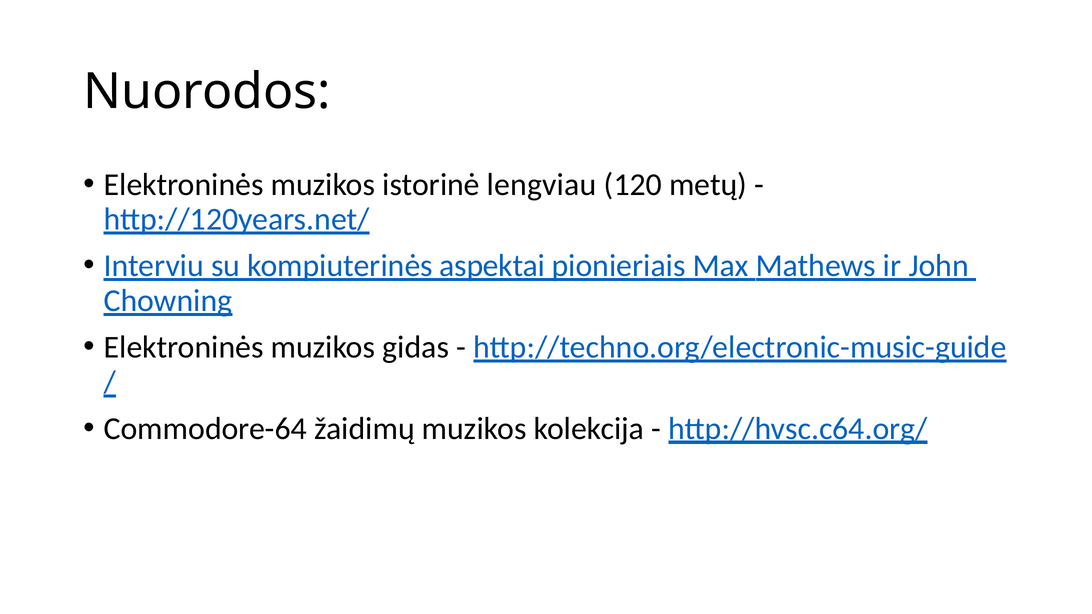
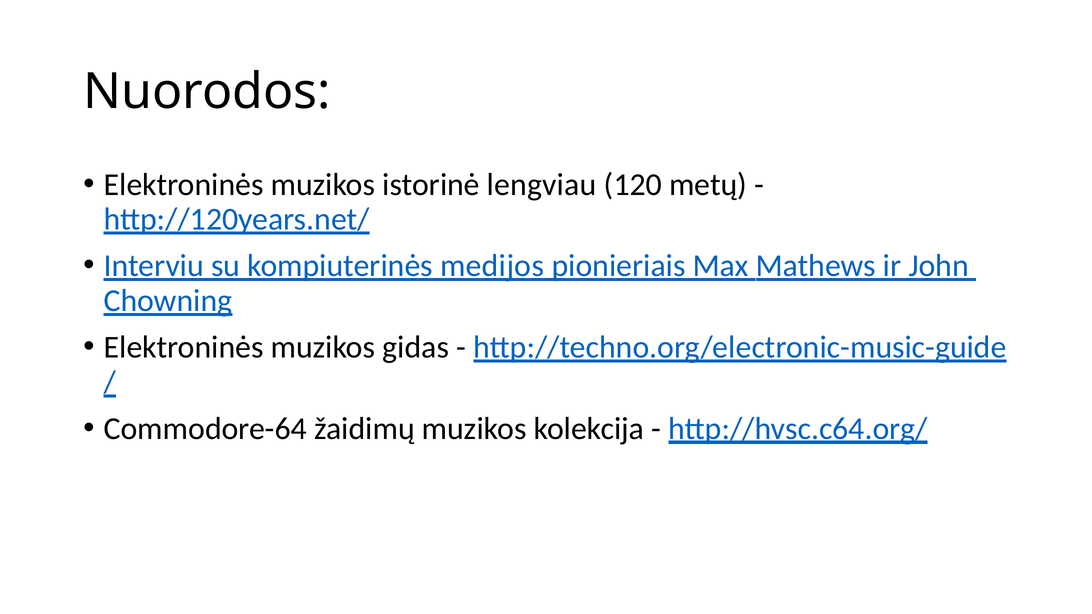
aspektai: aspektai -> medijos (492, 266)
